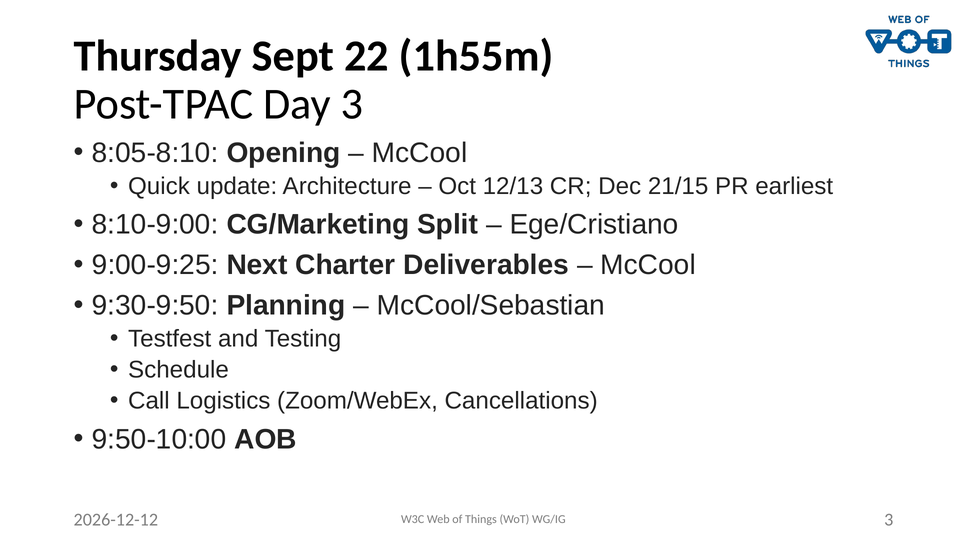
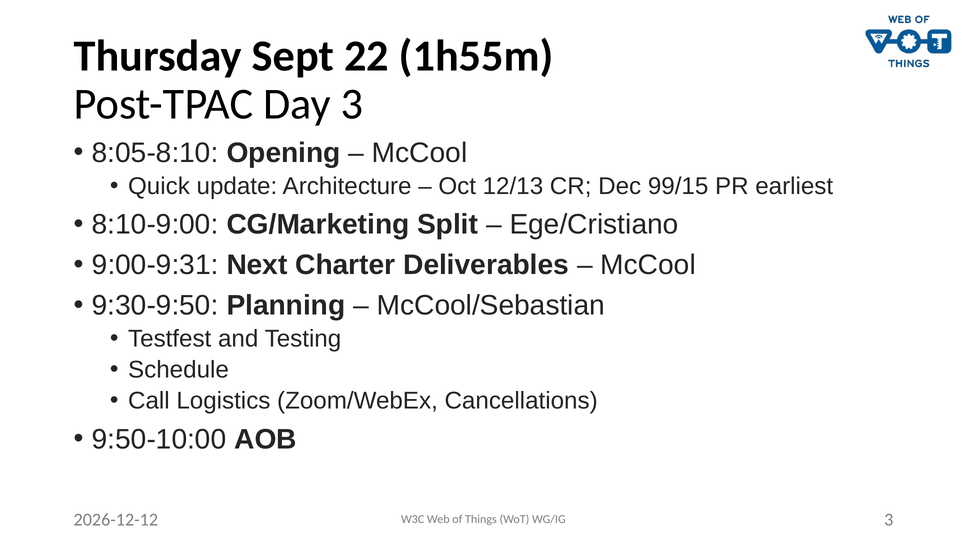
21/15: 21/15 -> 99/15 (678, 186)
9:00-9:25: 9:00-9:25 -> 9:00-9:31 (155, 265)
